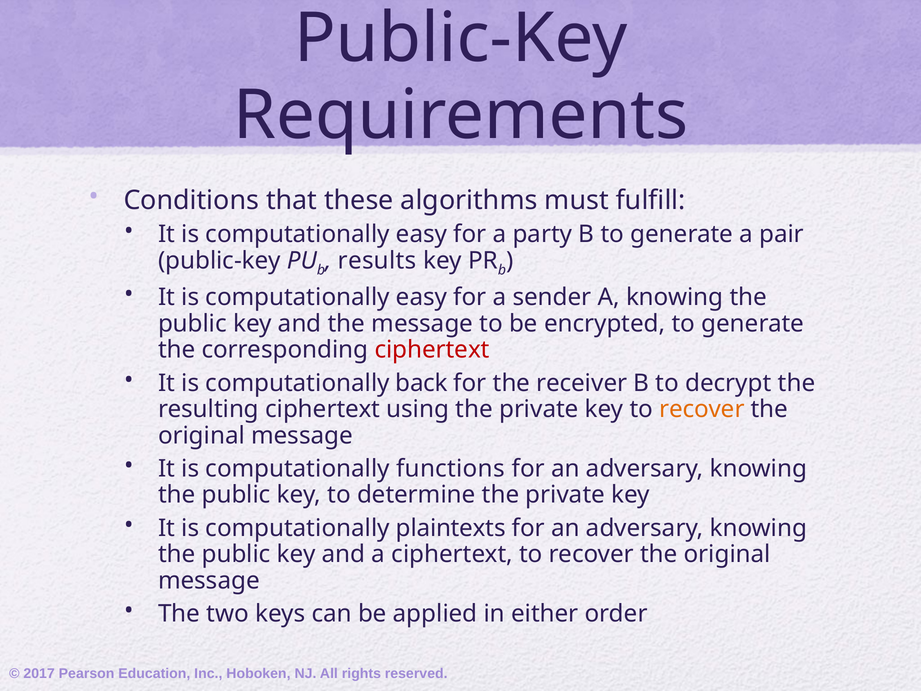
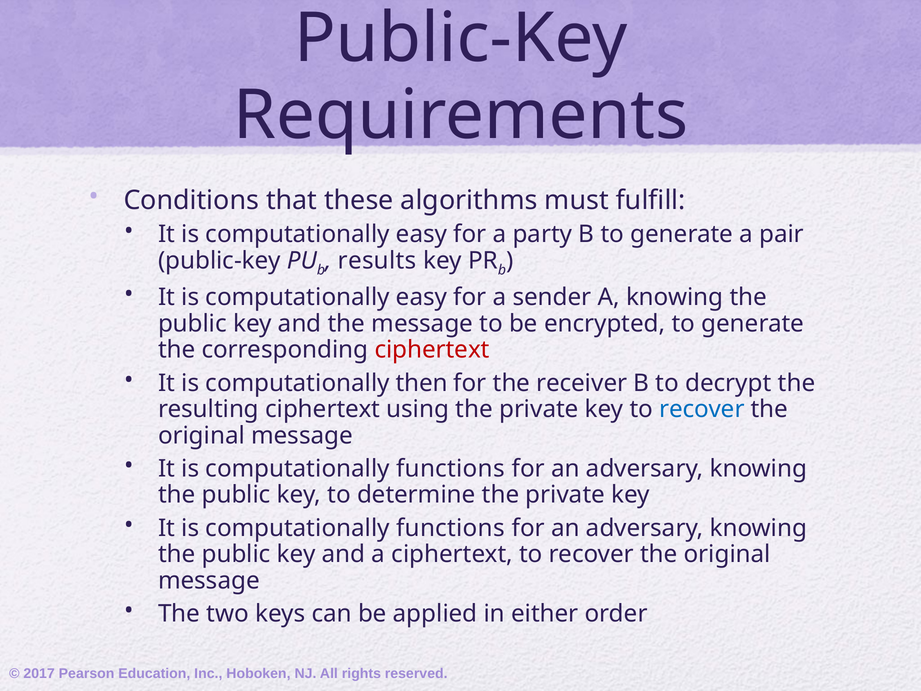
back: back -> then (422, 383)
recover colour: orange -> blue (702, 409)
plaintexts: plaintexts -> functions (451, 528)
